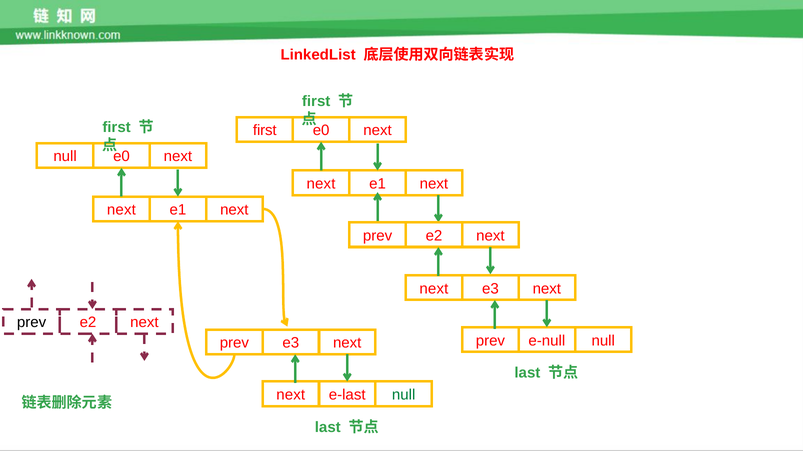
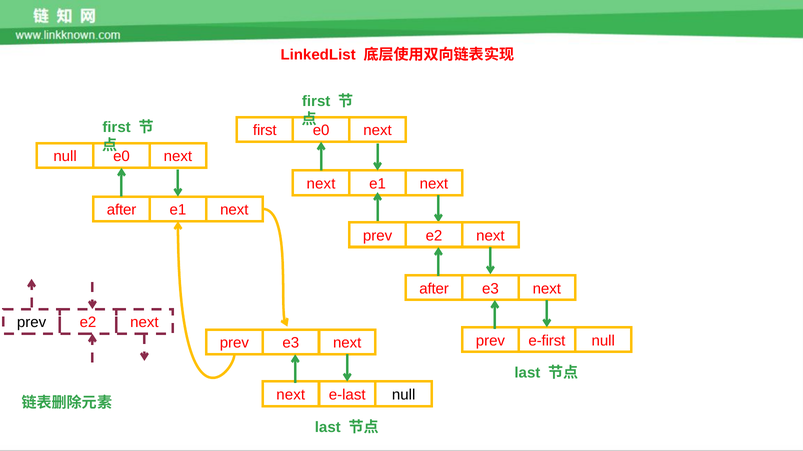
next: next -> after (122, 210)
next: next -> after (434, 289)
e-null: e-null -> e-first (547, 341)
null colour: green -> black (404, 395)
